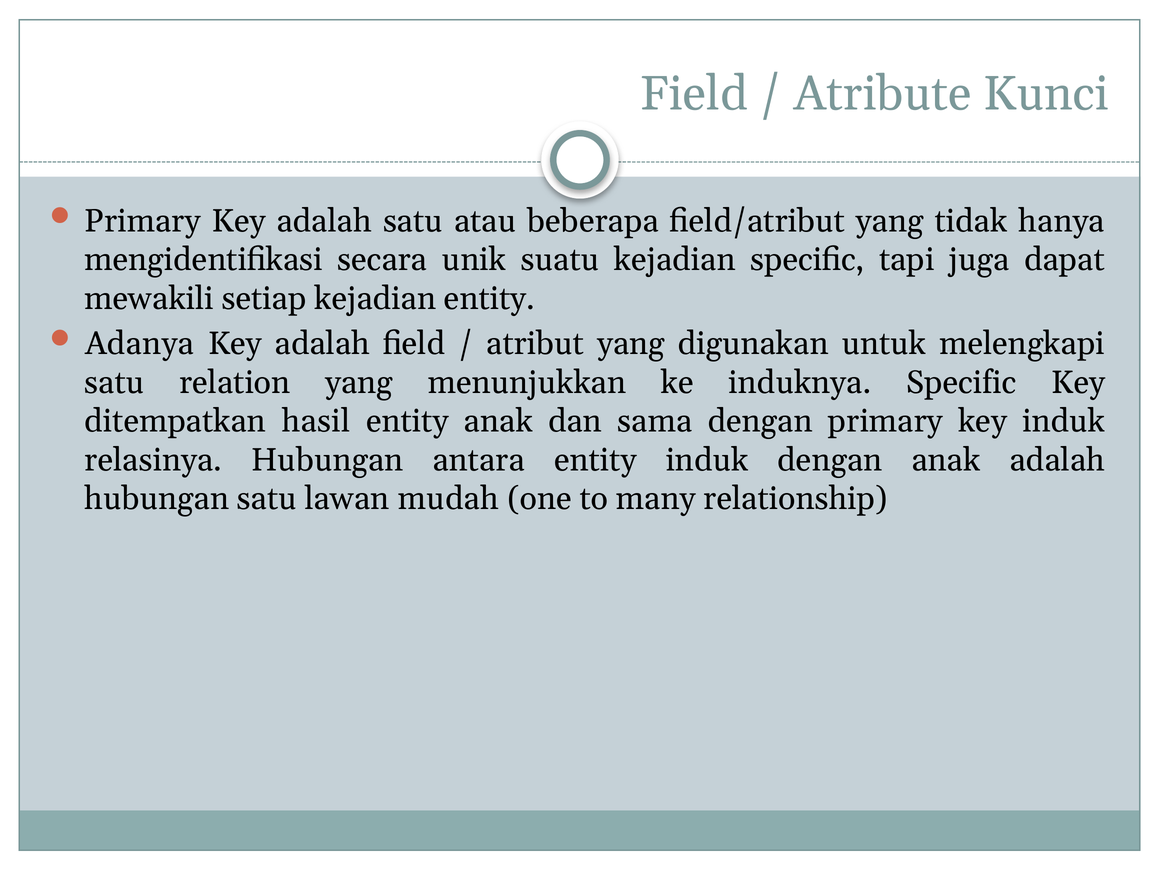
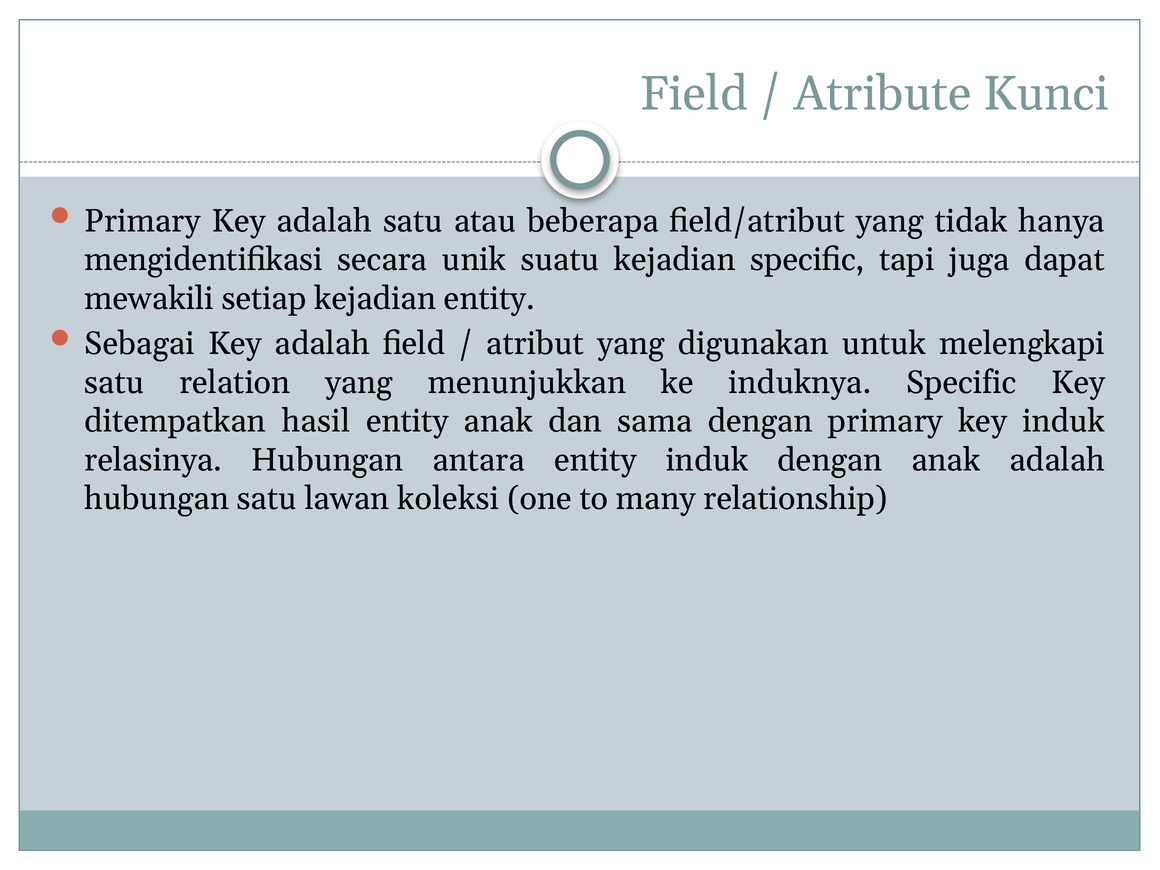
Adanya: Adanya -> Sebagai (140, 344)
mudah: mudah -> koleksi (448, 499)
